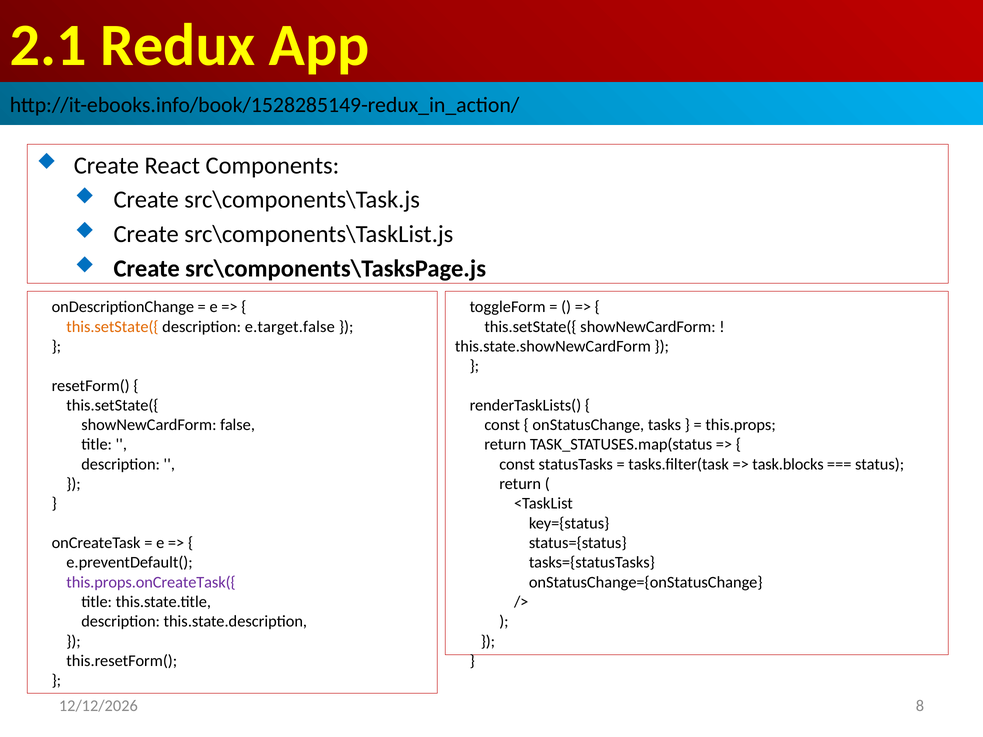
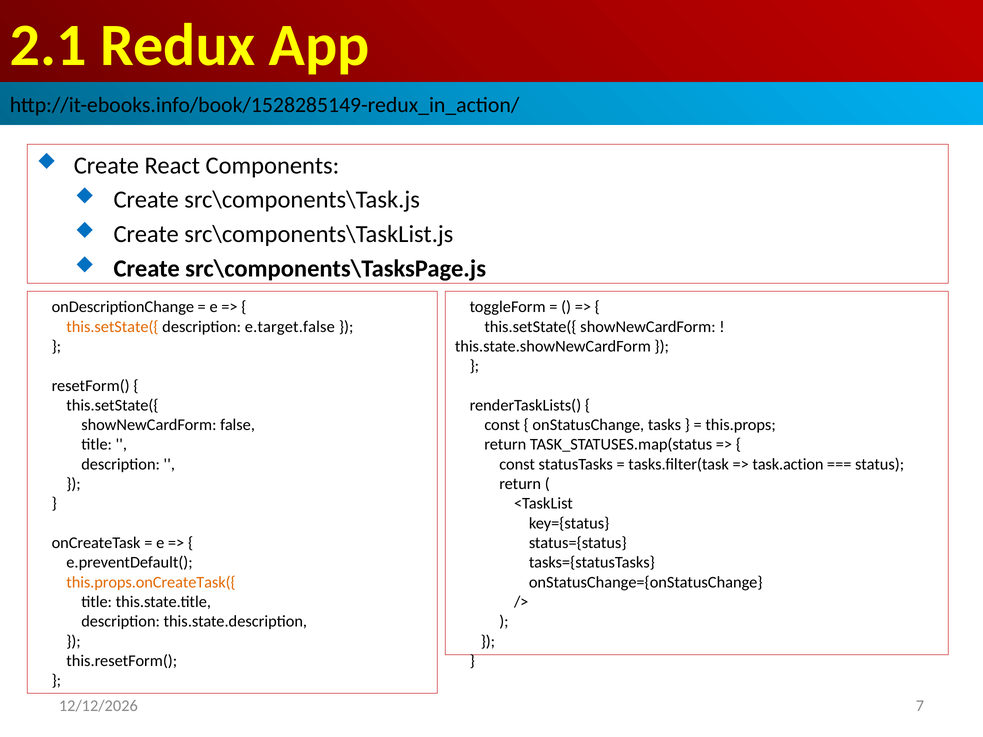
task.blocks: task.blocks -> task.action (788, 464)
this.props.onCreateTask({ colour: purple -> orange (151, 582)
8: 8 -> 7 (920, 706)
